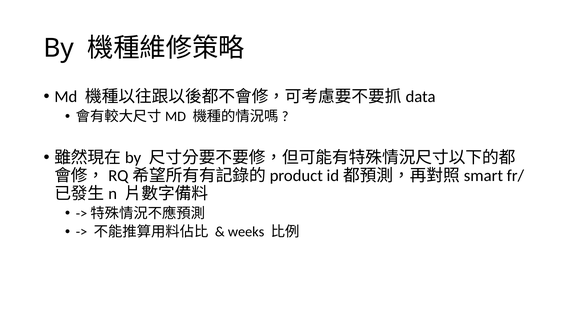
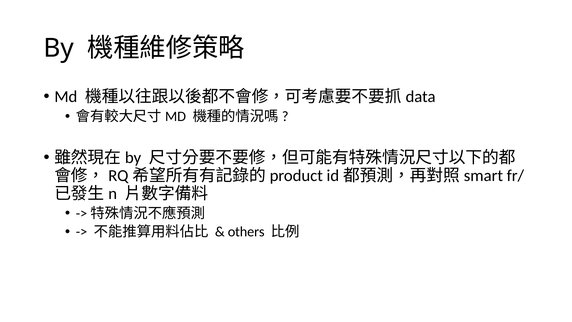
weeks: weeks -> others (246, 232)
